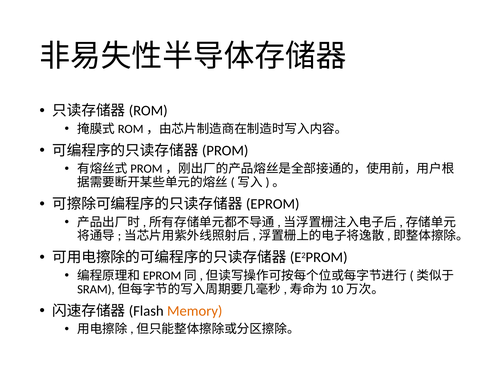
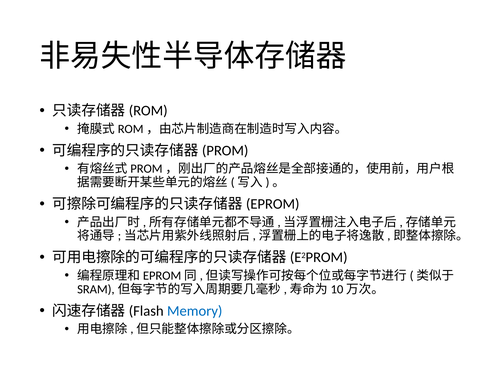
Memory colour: orange -> blue (195, 311)
